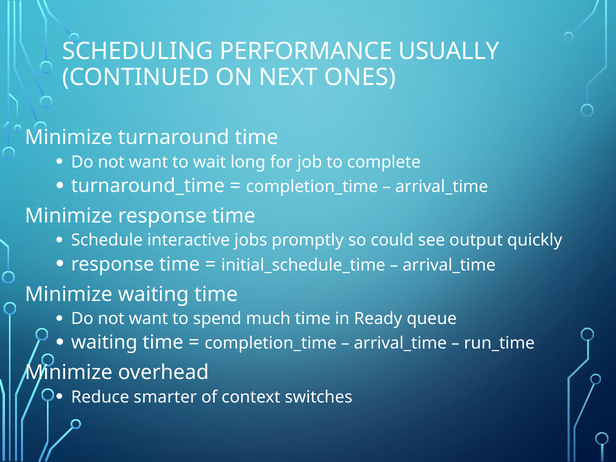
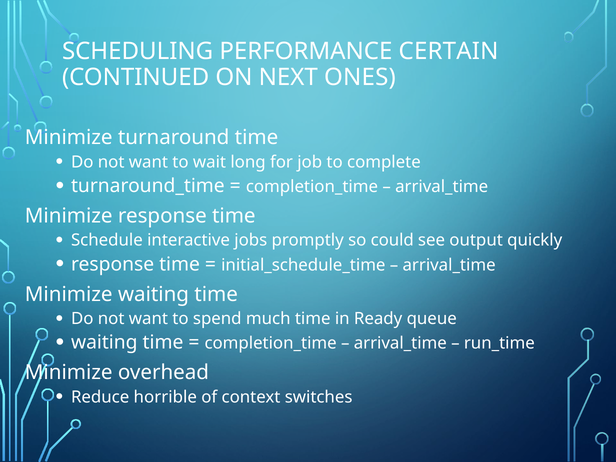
USUALLY: USUALLY -> CERTAIN (449, 52)
smarter: smarter -> horrible (165, 397)
